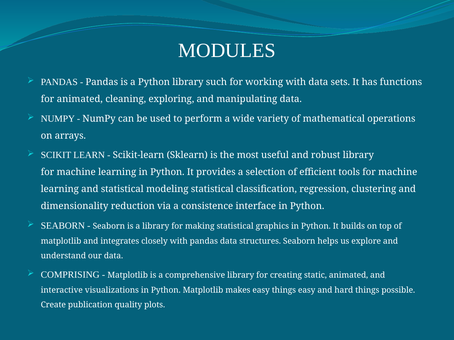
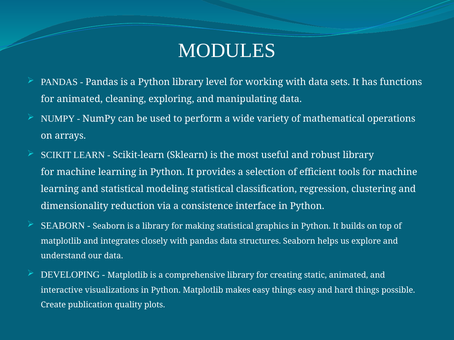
such: such -> level (217, 82)
COMPRISING: COMPRISING -> DEVELOPING (70, 275)
